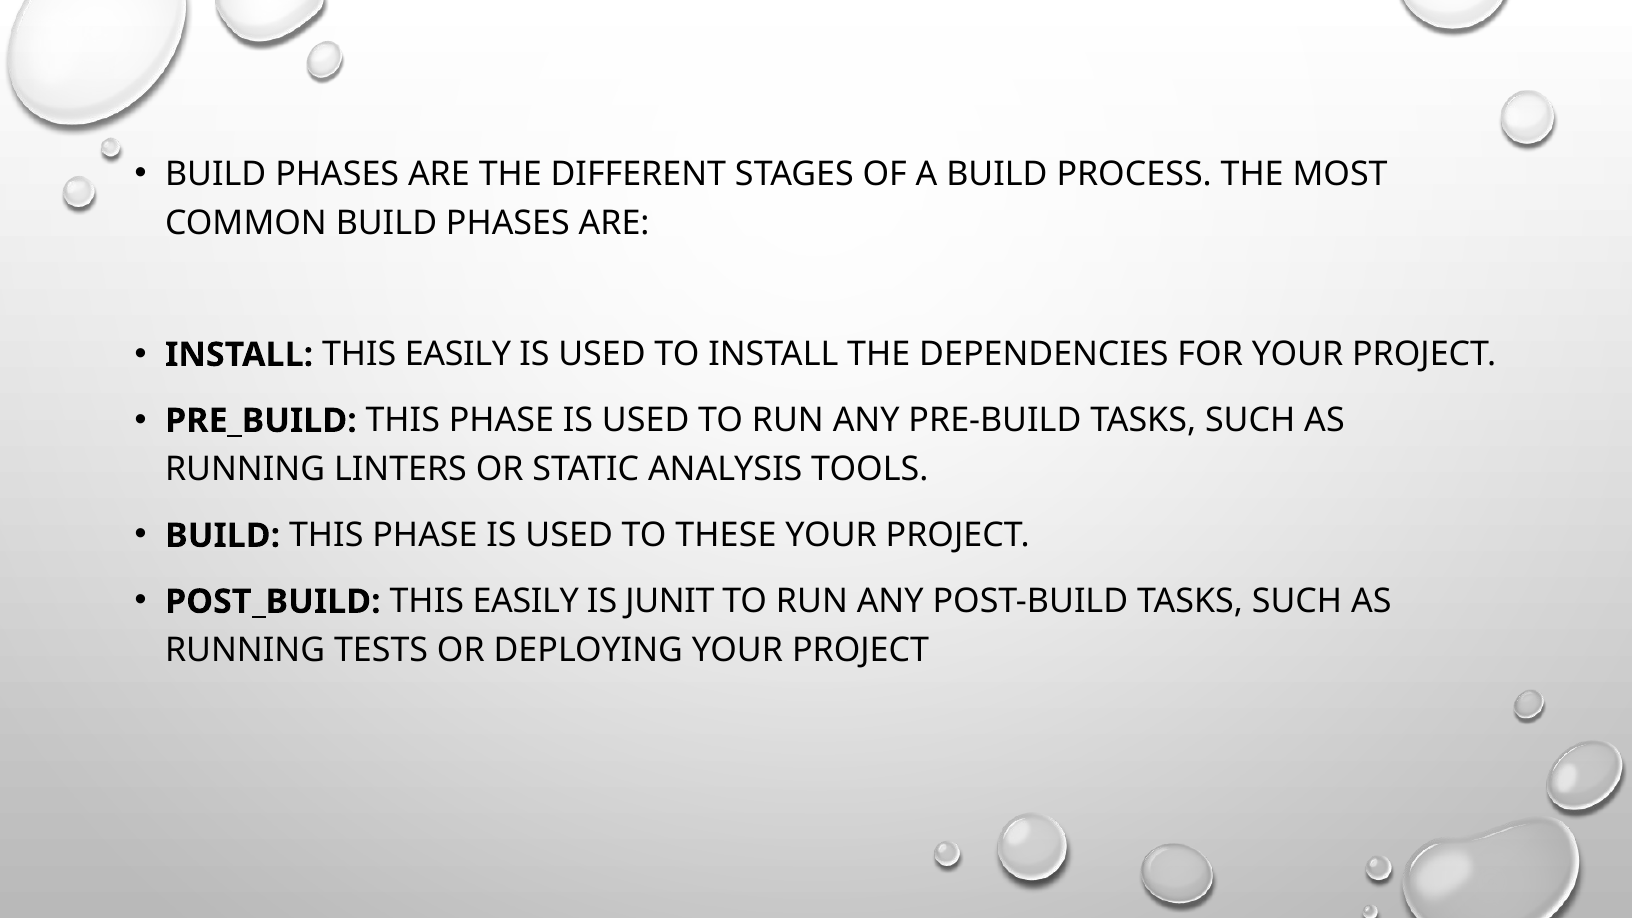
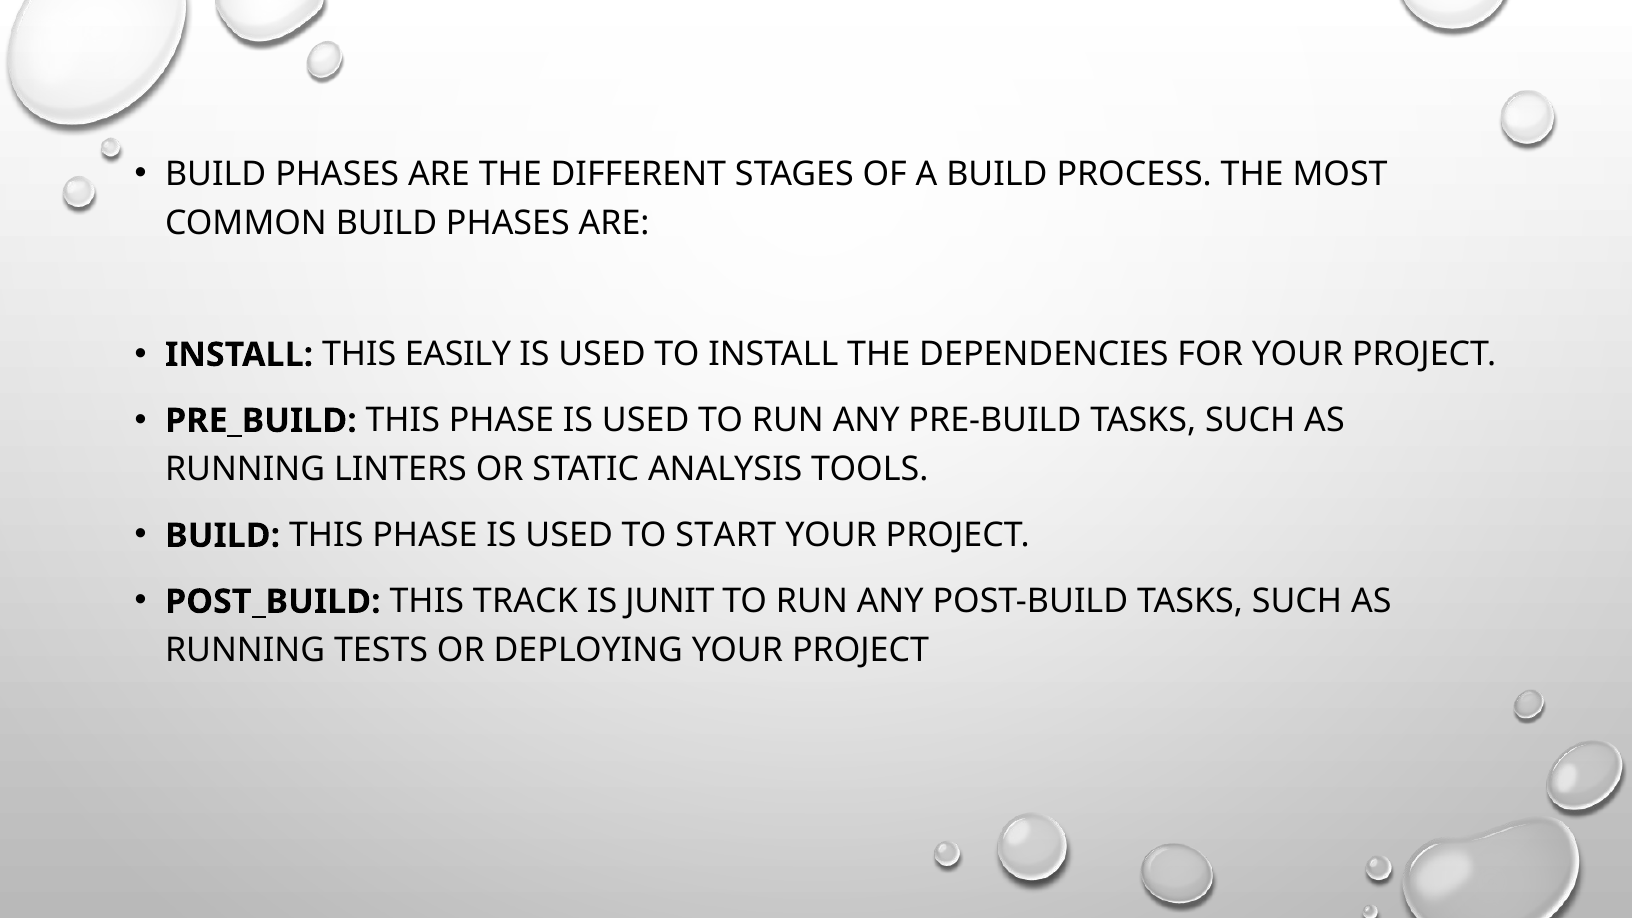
THESE: THESE -> START (726, 536)
POST_BUILD THIS EASILY: EASILY -> TRACK (525, 602)
